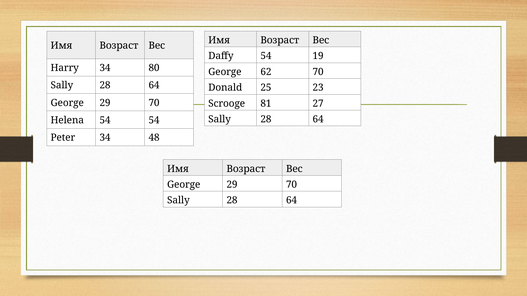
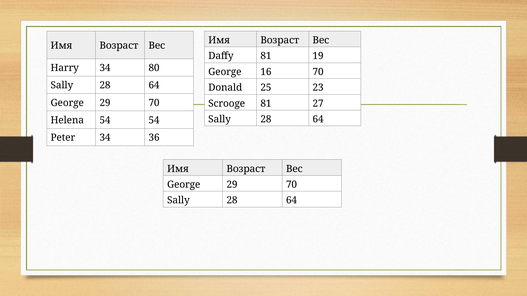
Daffy 54: 54 -> 81 (266, 56)
62: 62 -> 16 (266, 72)
48: 48 -> 36 (154, 138)
